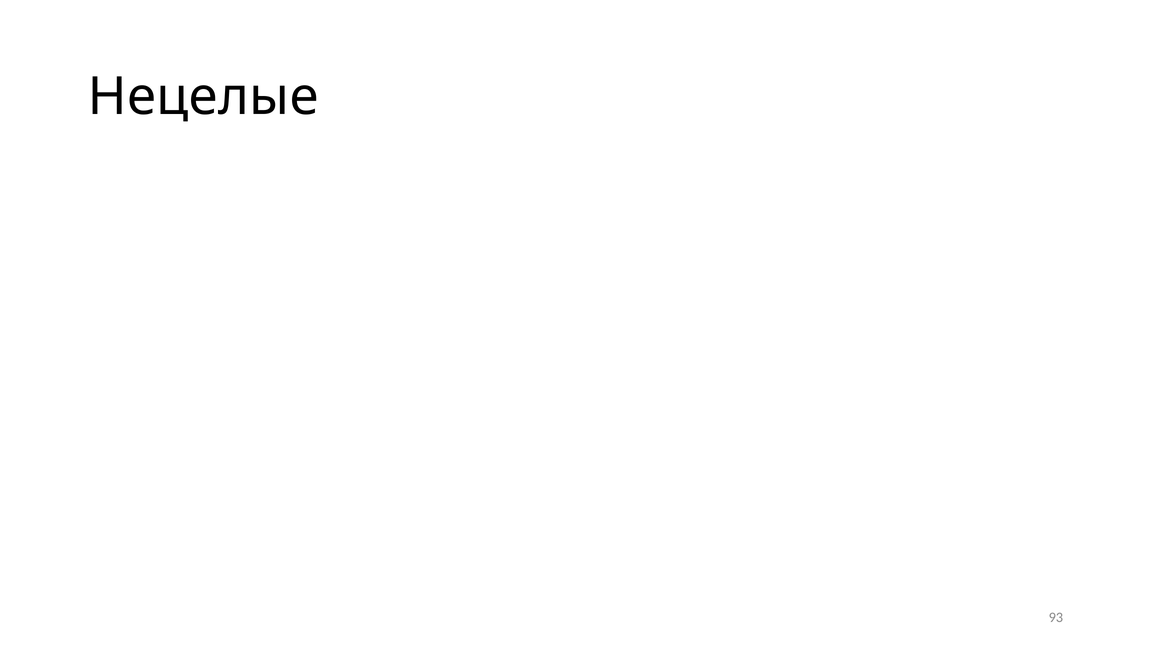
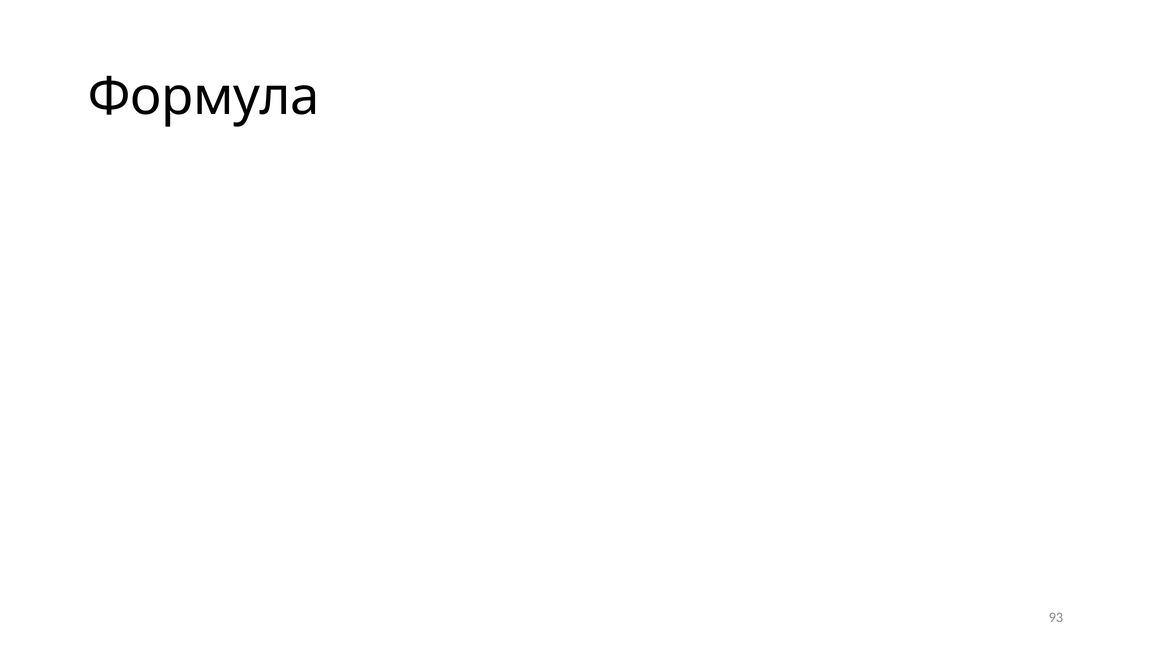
Нецелые: Нецелые -> Формула (204, 97)
